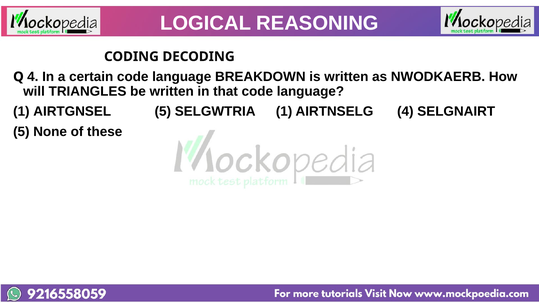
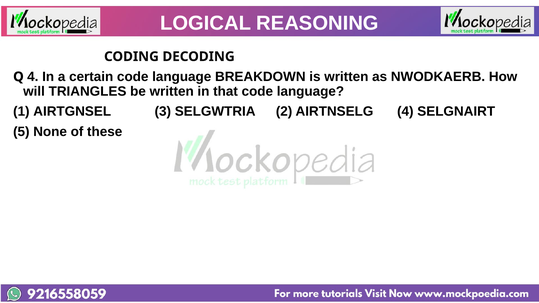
AIRTGNSEL 5: 5 -> 3 (163, 111)
SELGWTRIA 1: 1 -> 2 (284, 111)
